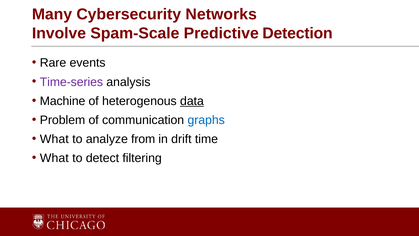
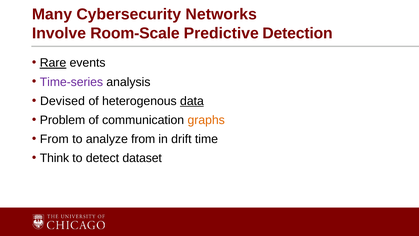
Spam-Scale: Spam-Scale -> Room-Scale (135, 33)
Rare underline: none -> present (53, 63)
Machine: Machine -> Devised (62, 101)
graphs colour: blue -> orange (206, 120)
What: What -> From (54, 139)
What: What -> Think (54, 158)
filtering: filtering -> dataset (142, 158)
